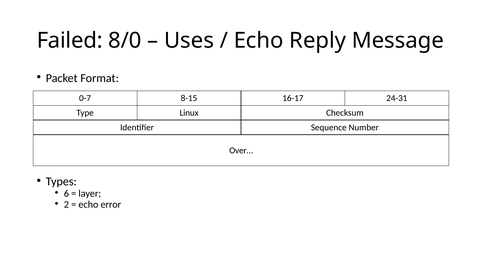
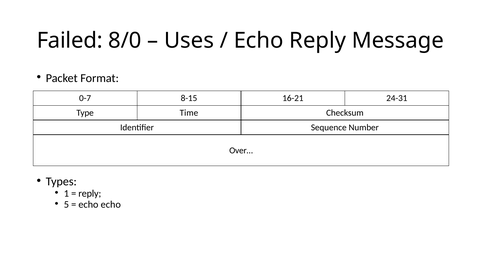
16-17: 16-17 -> 16-21 (293, 98)
Linux: Linux -> Time (189, 113)
6: 6 -> 1 (66, 194)
layer: layer -> reply (90, 194)
2: 2 -> 5 (66, 204)
echo error: error -> echo (111, 204)
